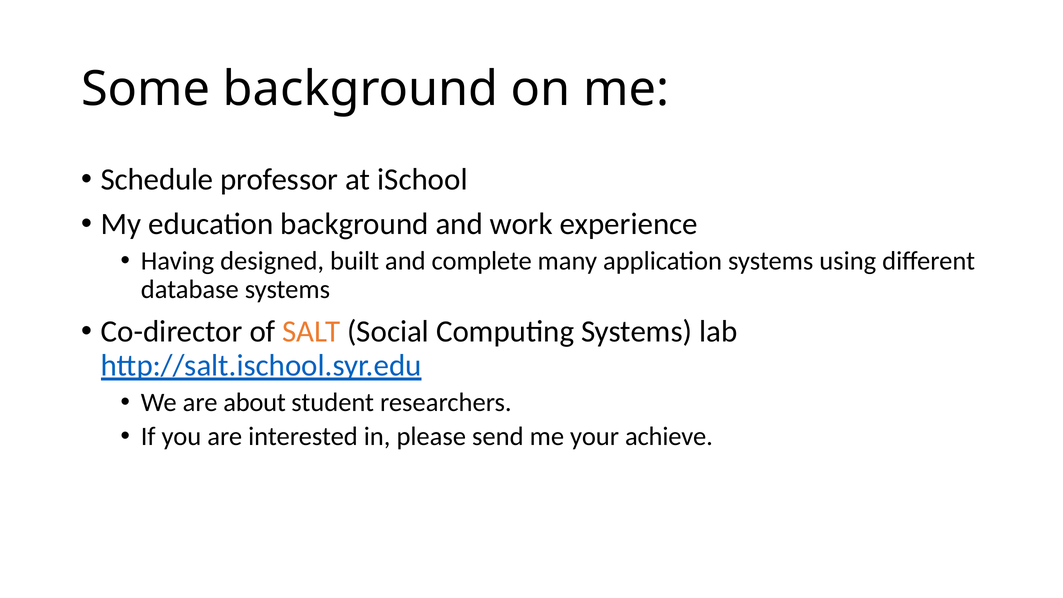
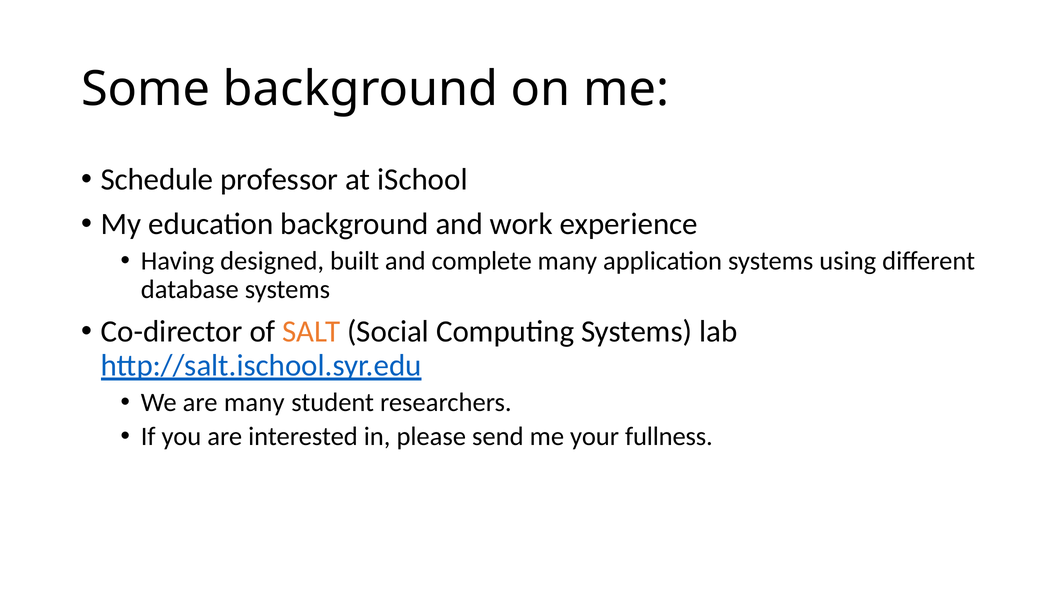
are about: about -> many (254, 402)
achieve: achieve -> fullness (669, 437)
